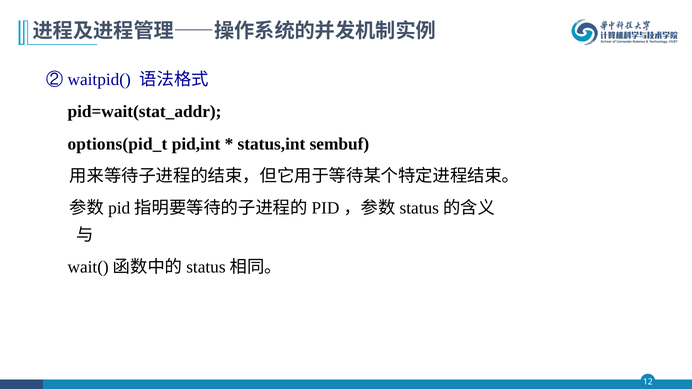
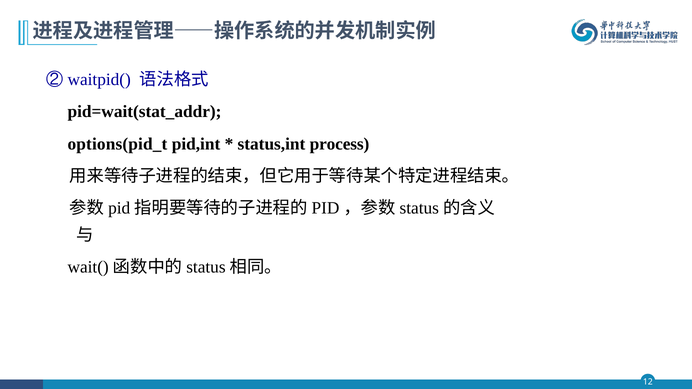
sembuf: sembuf -> process (339, 144)
